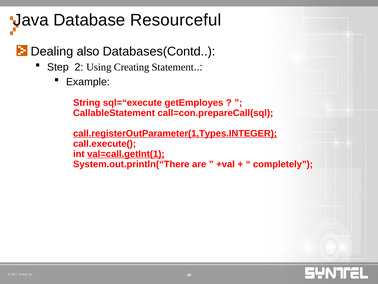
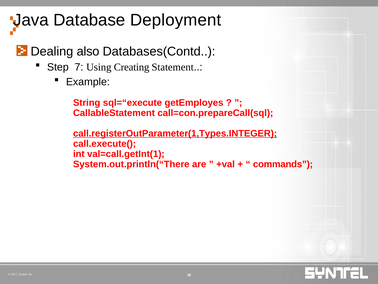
Resourceful: Resourceful -> Deployment (176, 20)
2: 2 -> 7 (79, 67)
val=call.getInt(1 underline: present -> none (126, 154)
completely: completely -> commands (283, 164)
